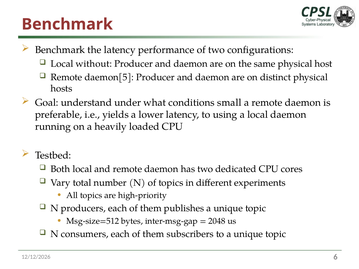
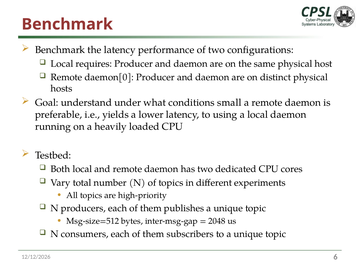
without: without -> requires (94, 64)
daemon[5: daemon[5 -> daemon[0 (109, 77)
